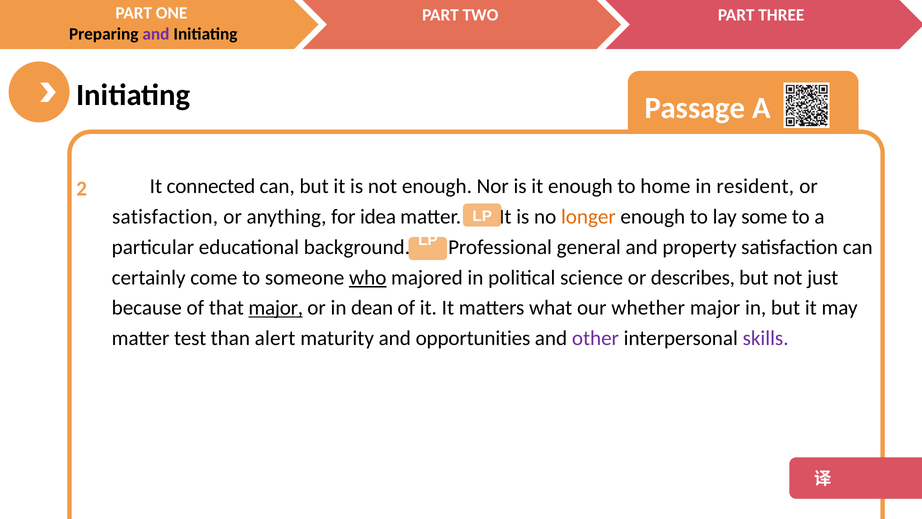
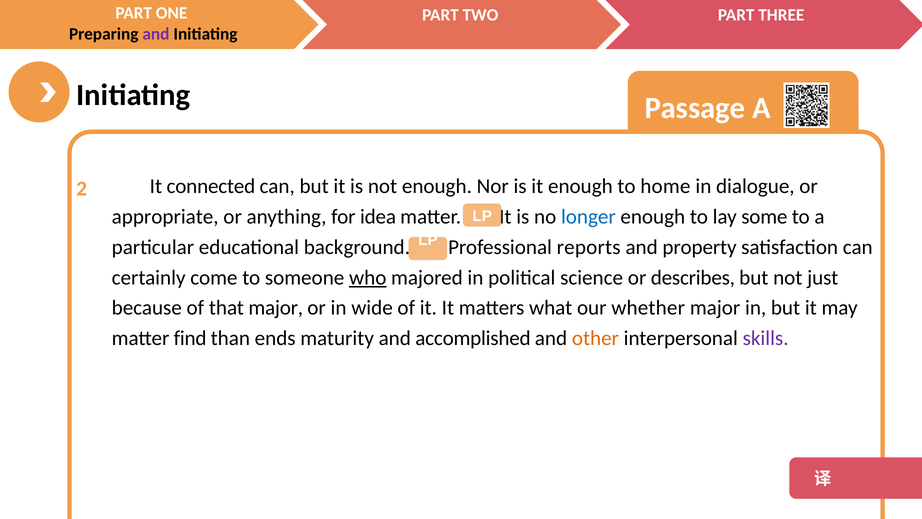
resident: resident -> dialogue (755, 186)
satisfaction: satisfaction -> appropriate (165, 217)
longer colour: orange -> blue (588, 217)
general: general -> reports (589, 247)
major underline: present -> none (276, 308)
dean: dean -> wide (372, 308)
test: test -> find (190, 338)
alert: alert -> ends (275, 338)
opportunities: opportunities -> accomplished (473, 338)
other colour: purple -> orange (595, 338)
